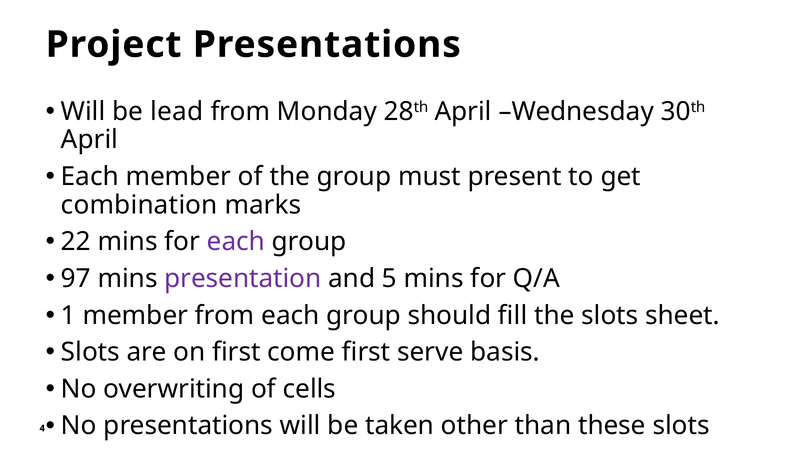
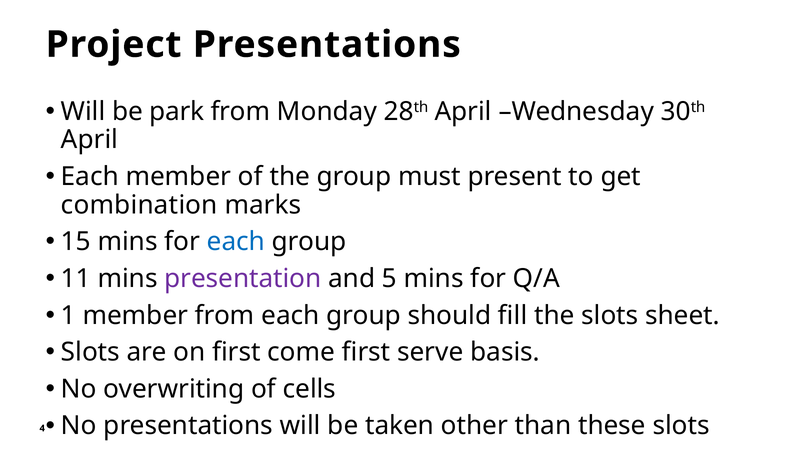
lead: lead -> park (177, 111)
22: 22 -> 15 (76, 242)
each colour: purple -> blue (236, 242)
97: 97 -> 11 (76, 278)
